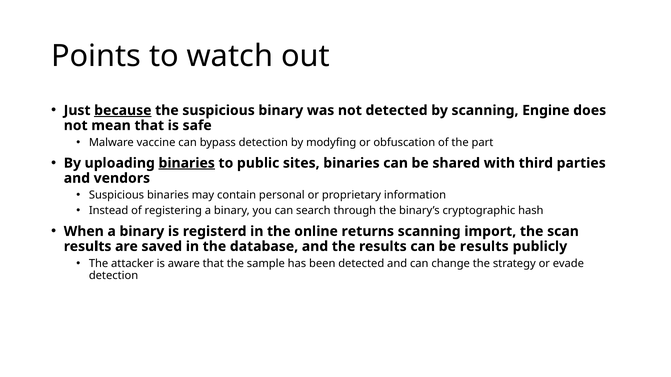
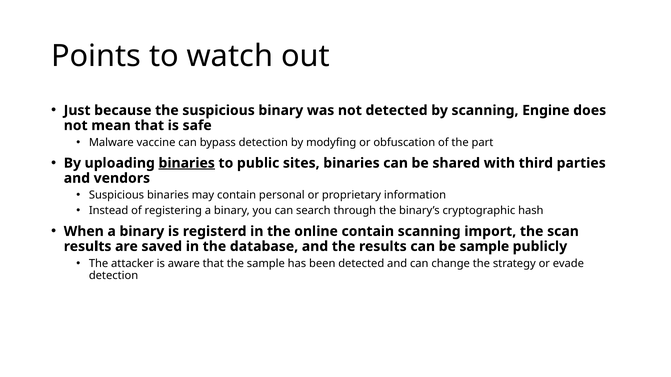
because underline: present -> none (123, 110)
online returns: returns -> contain (368, 232)
be results: results -> sample (484, 247)
